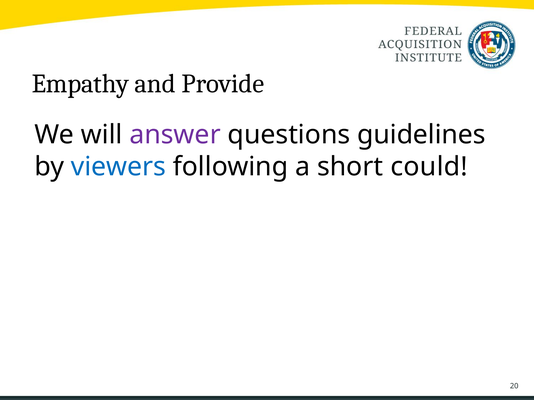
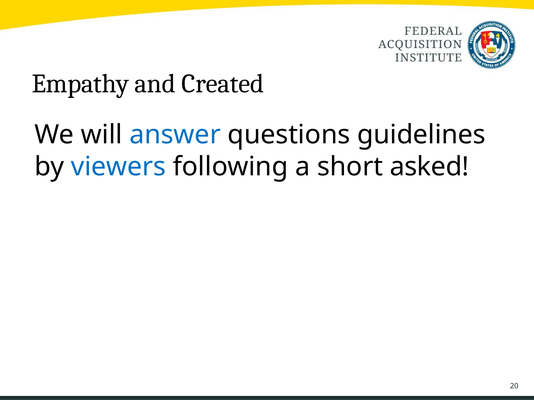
Provide: Provide -> Created (223, 84)
answer colour: purple -> blue (175, 135)
could: could -> asked (429, 167)
